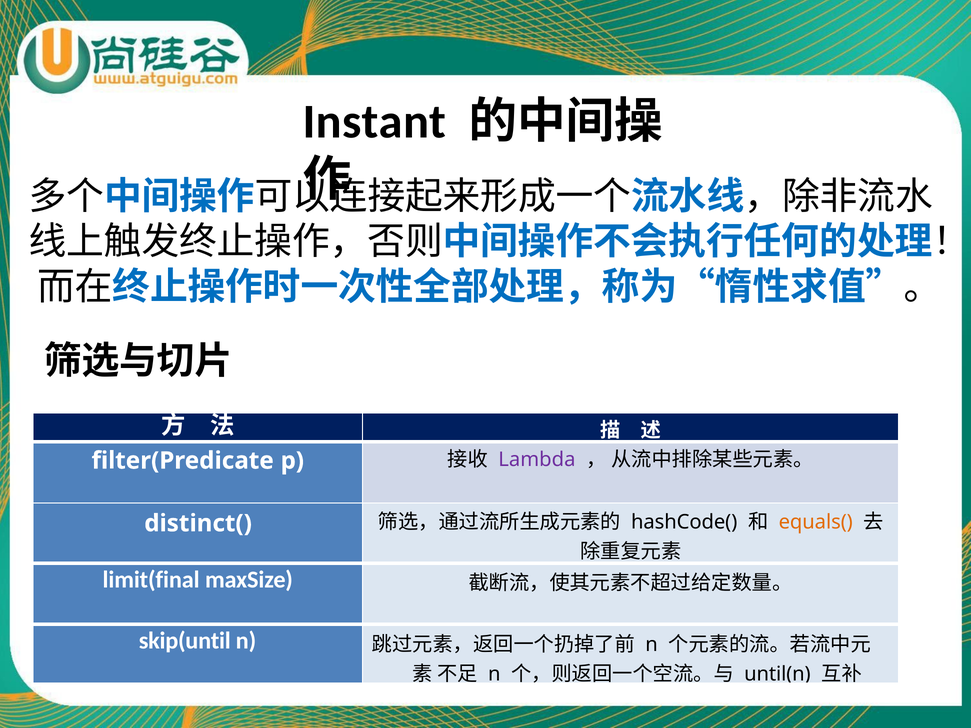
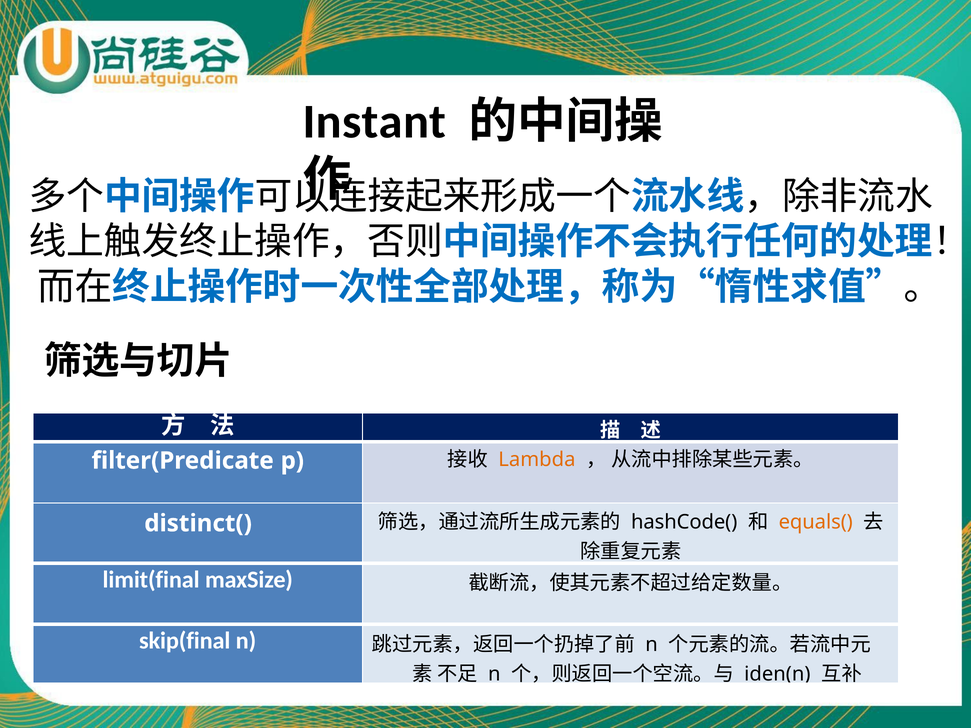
Lambda colour: purple -> orange (537, 460)
skip(until: skip(until -> skip(final (185, 641)
until(n: until(n -> iden(n (777, 674)
